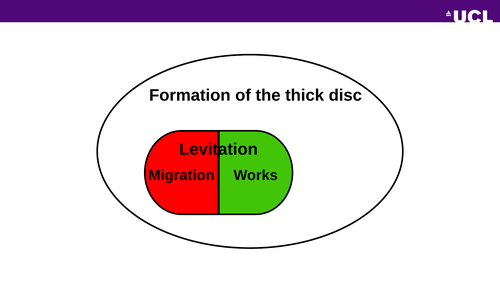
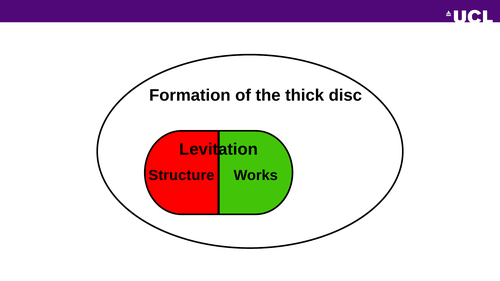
Migration: Migration -> Structure (181, 175)
